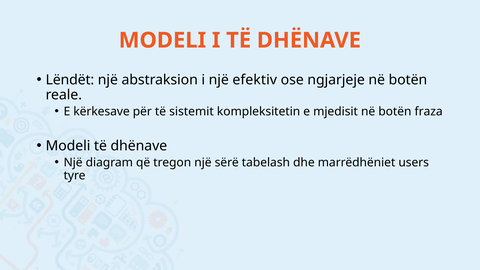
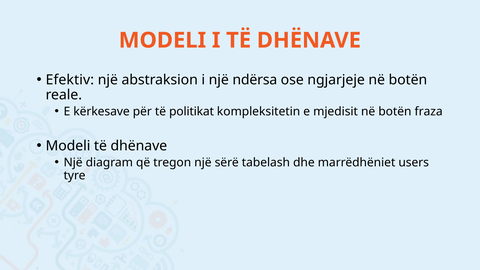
Lëndët: Lëndët -> Efektiv (70, 80)
efektiv: efektiv -> ndërsa (255, 80)
sistemit: sistemit -> politikat (192, 111)
